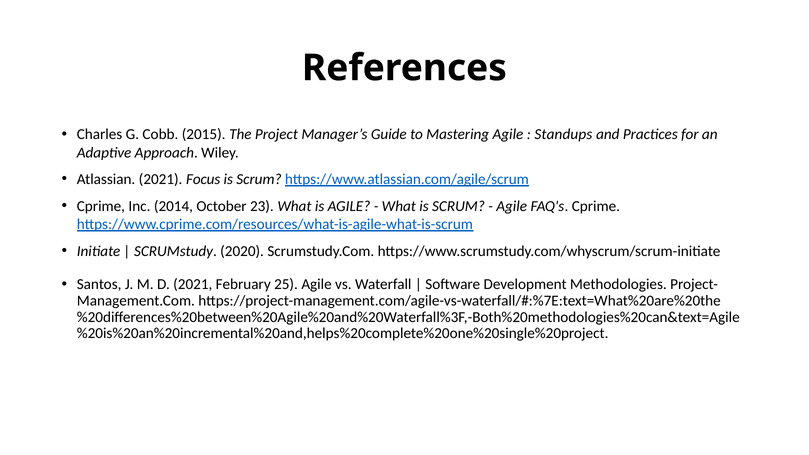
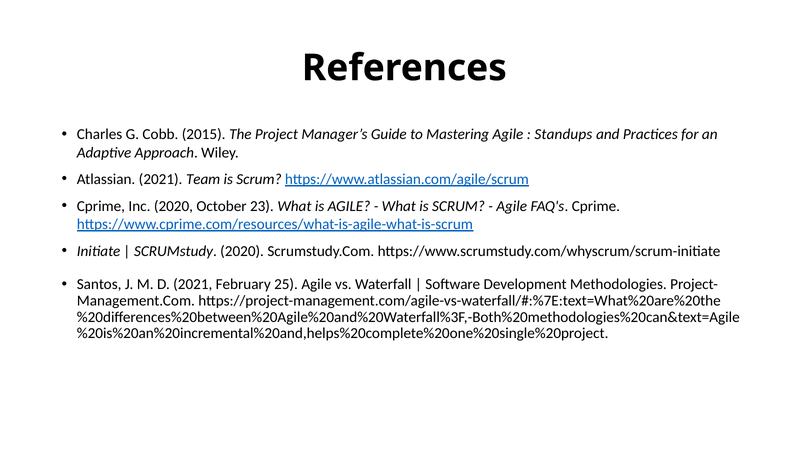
Focus: Focus -> Team (203, 179)
Inc 2014: 2014 -> 2020 (173, 206)
